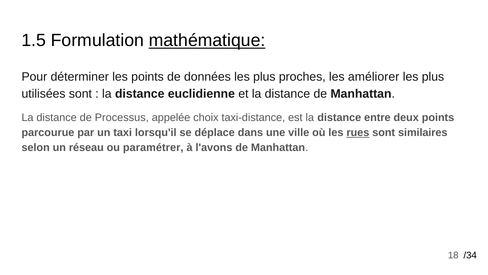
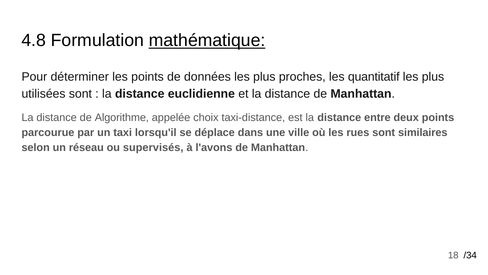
1.5: 1.5 -> 4.8 (34, 40)
améliorer: améliorer -> quantitatif (374, 77)
Processus: Processus -> Algorithme (122, 117)
rues underline: present -> none (358, 132)
paramétrer: paramétrer -> supervisés (153, 147)
